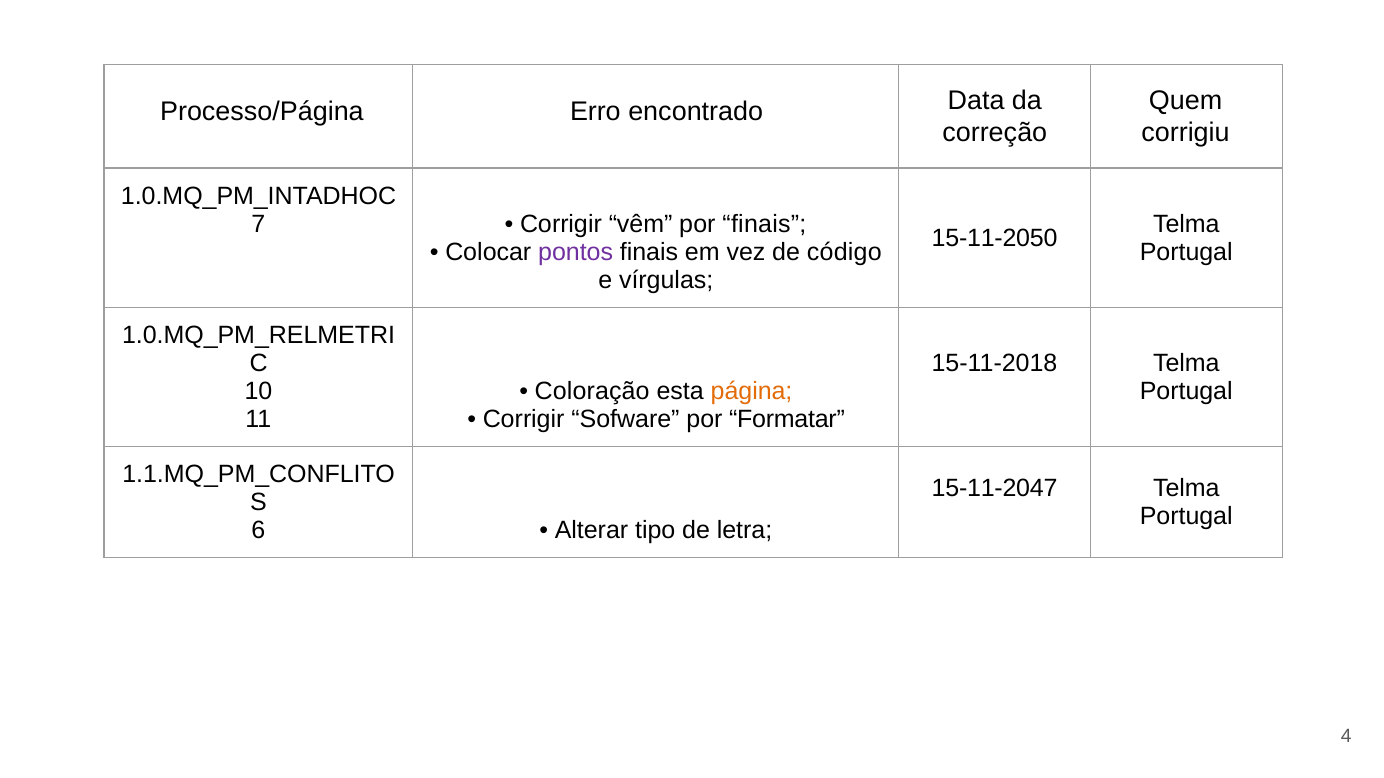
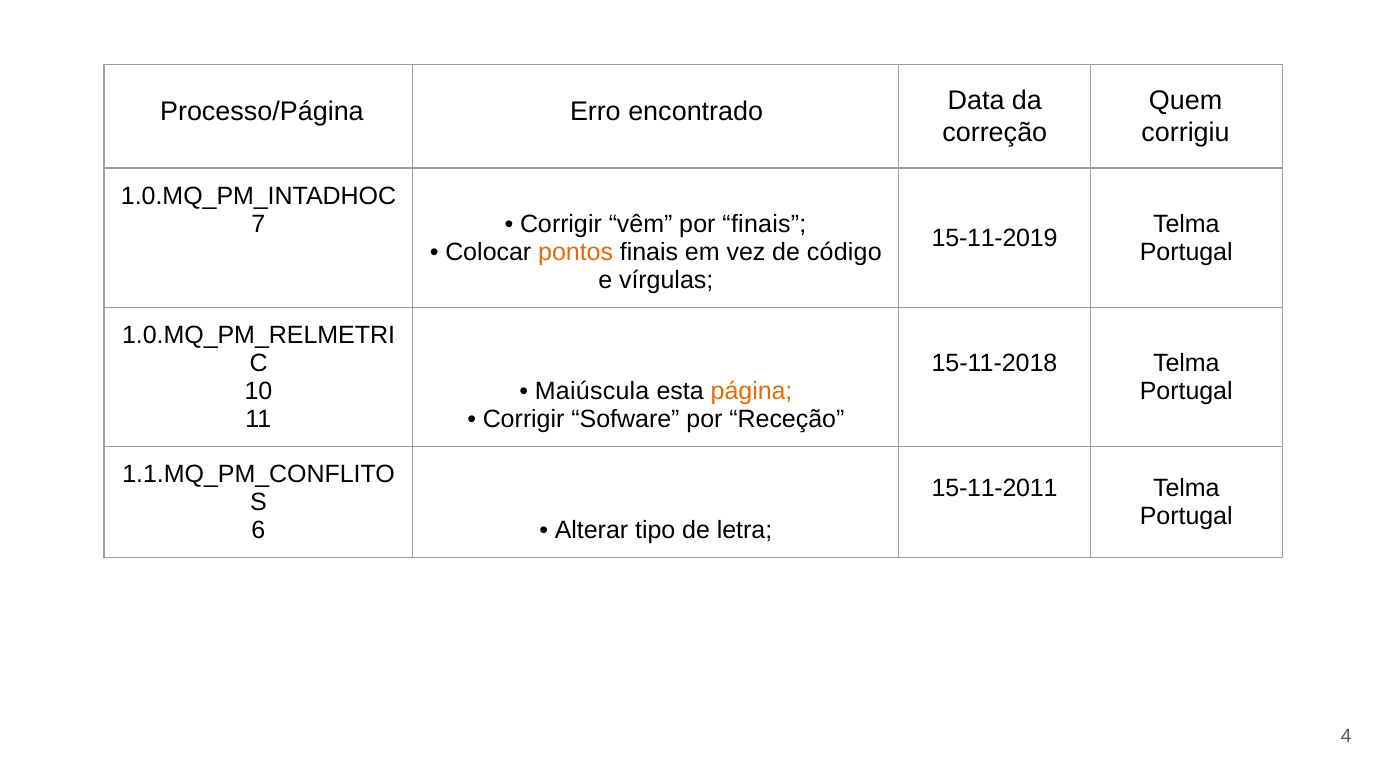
15-11-2050: 15-11-2050 -> 15-11-2019 (995, 238)
pontos colour: purple -> orange (576, 252)
Coloração: Coloração -> Maiúscula (592, 391)
Formatar: Formatar -> Receção (787, 419)
15-11-2047: 15-11-2047 -> 15-11-2011 (995, 489)
